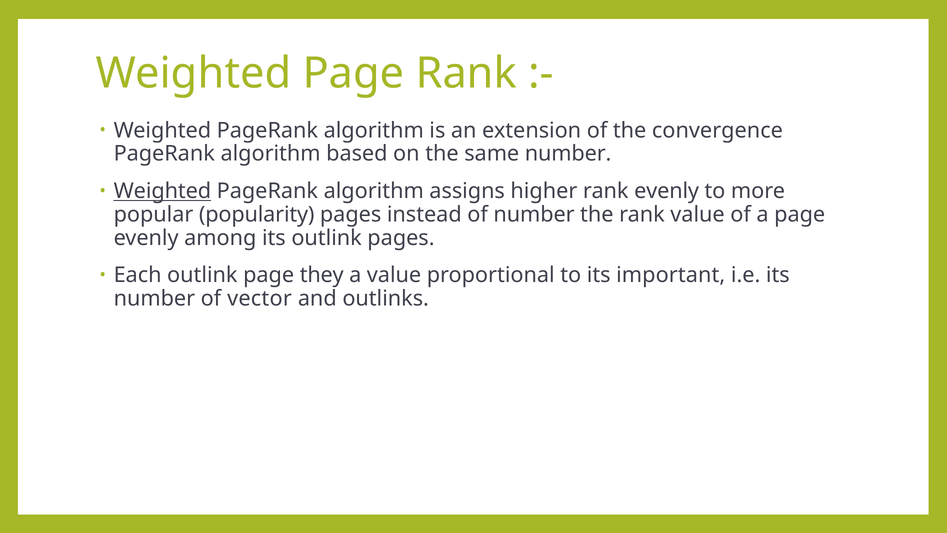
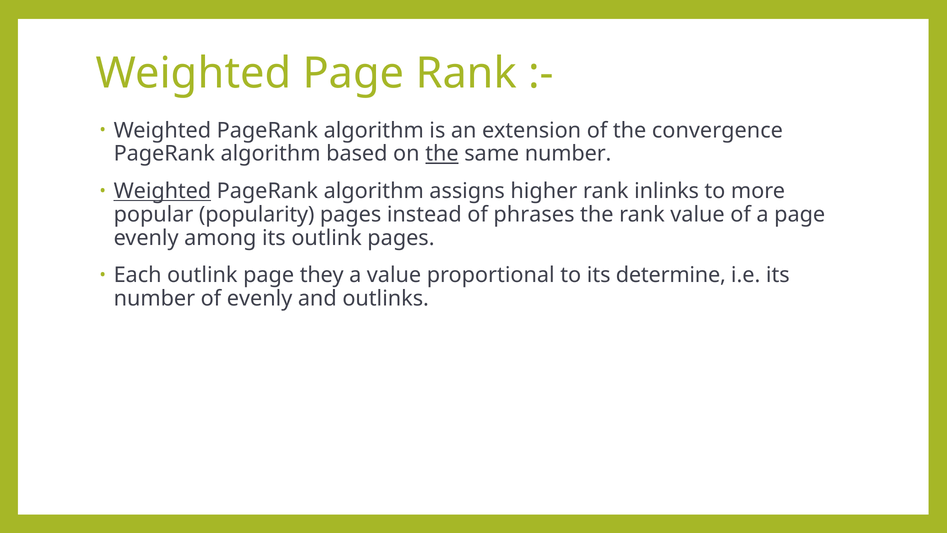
the underline: none -> present (442, 154)
rank evenly: evenly -> inlinks (667, 191)
of number: number -> phrases (534, 214)
important: important -> determine (671, 275)
of vector: vector -> evenly (260, 298)
